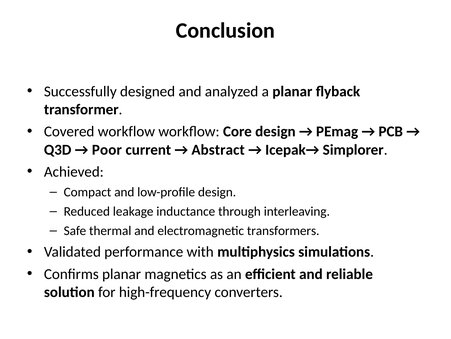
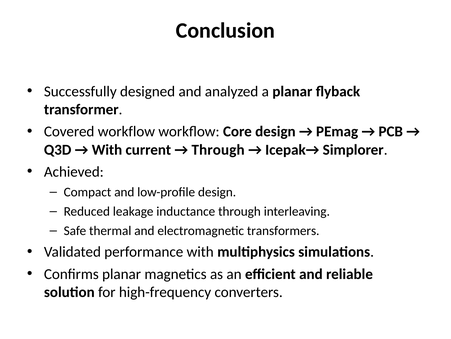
Poor: Poor -> With (107, 149)
Abstract: Abstract -> Through (218, 149)
